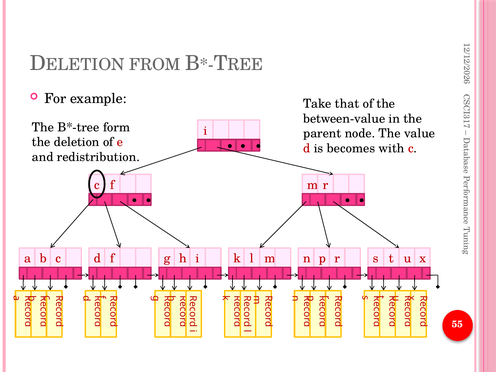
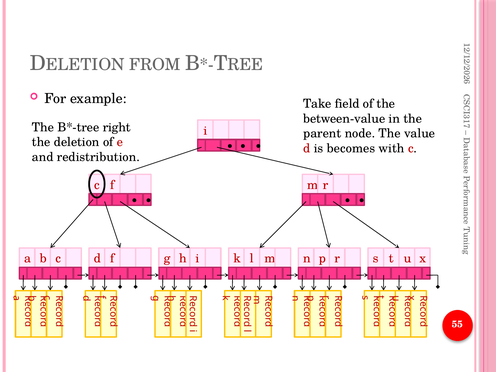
that: that -> field (347, 104)
form: form -> right (117, 127)
